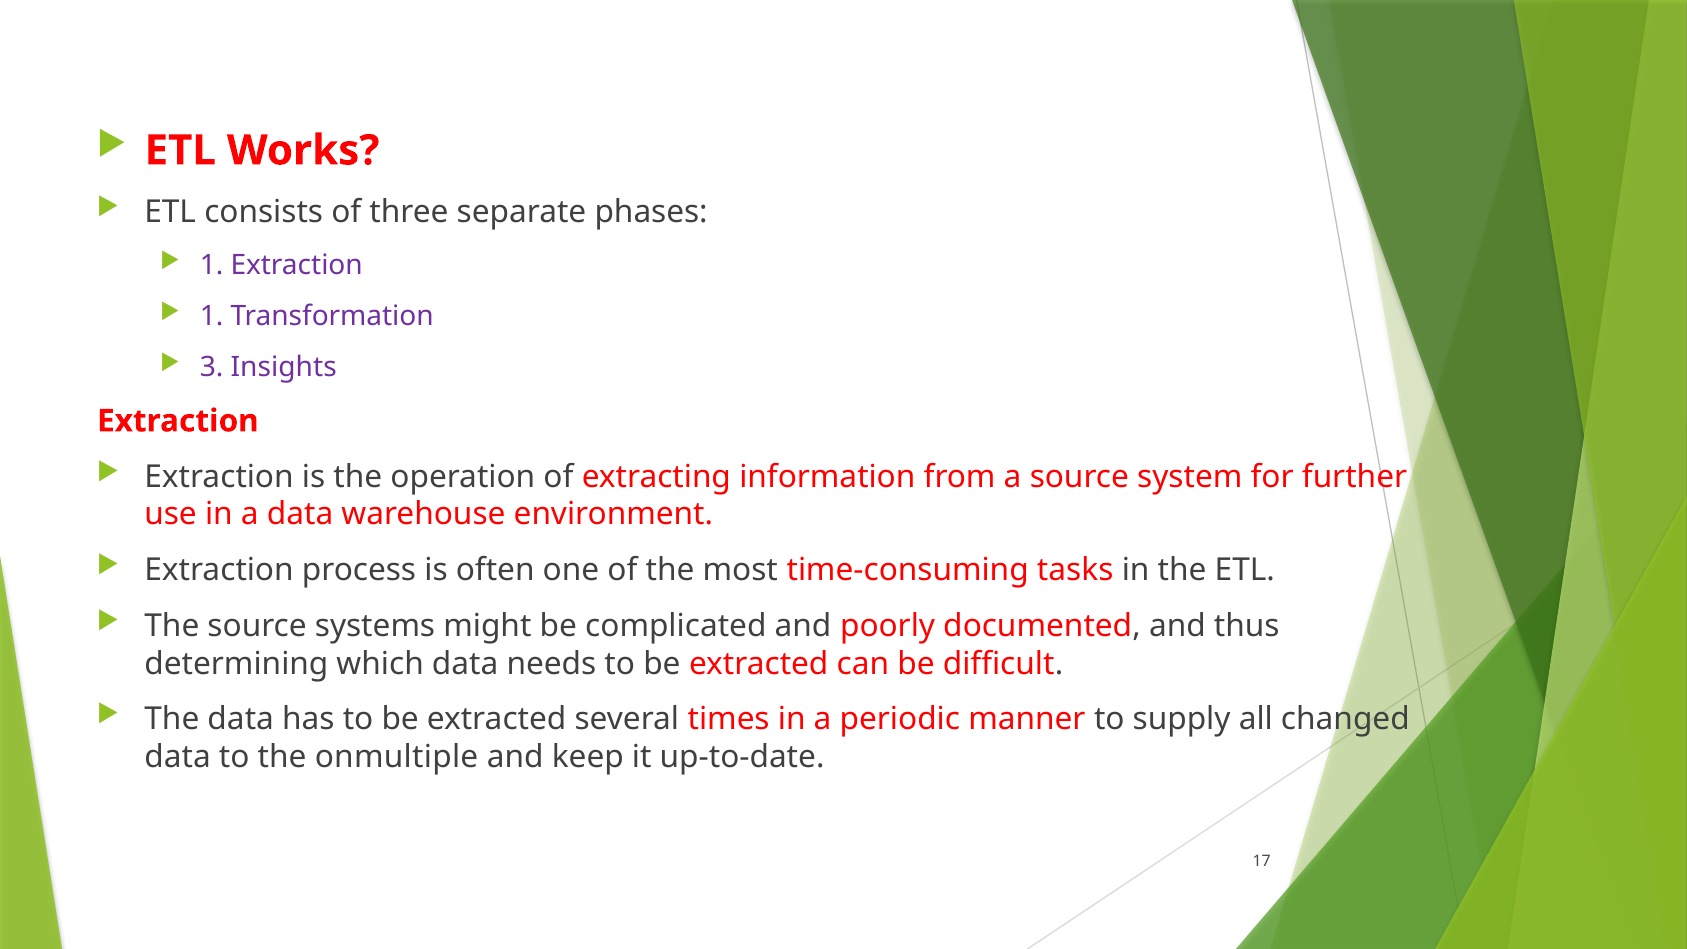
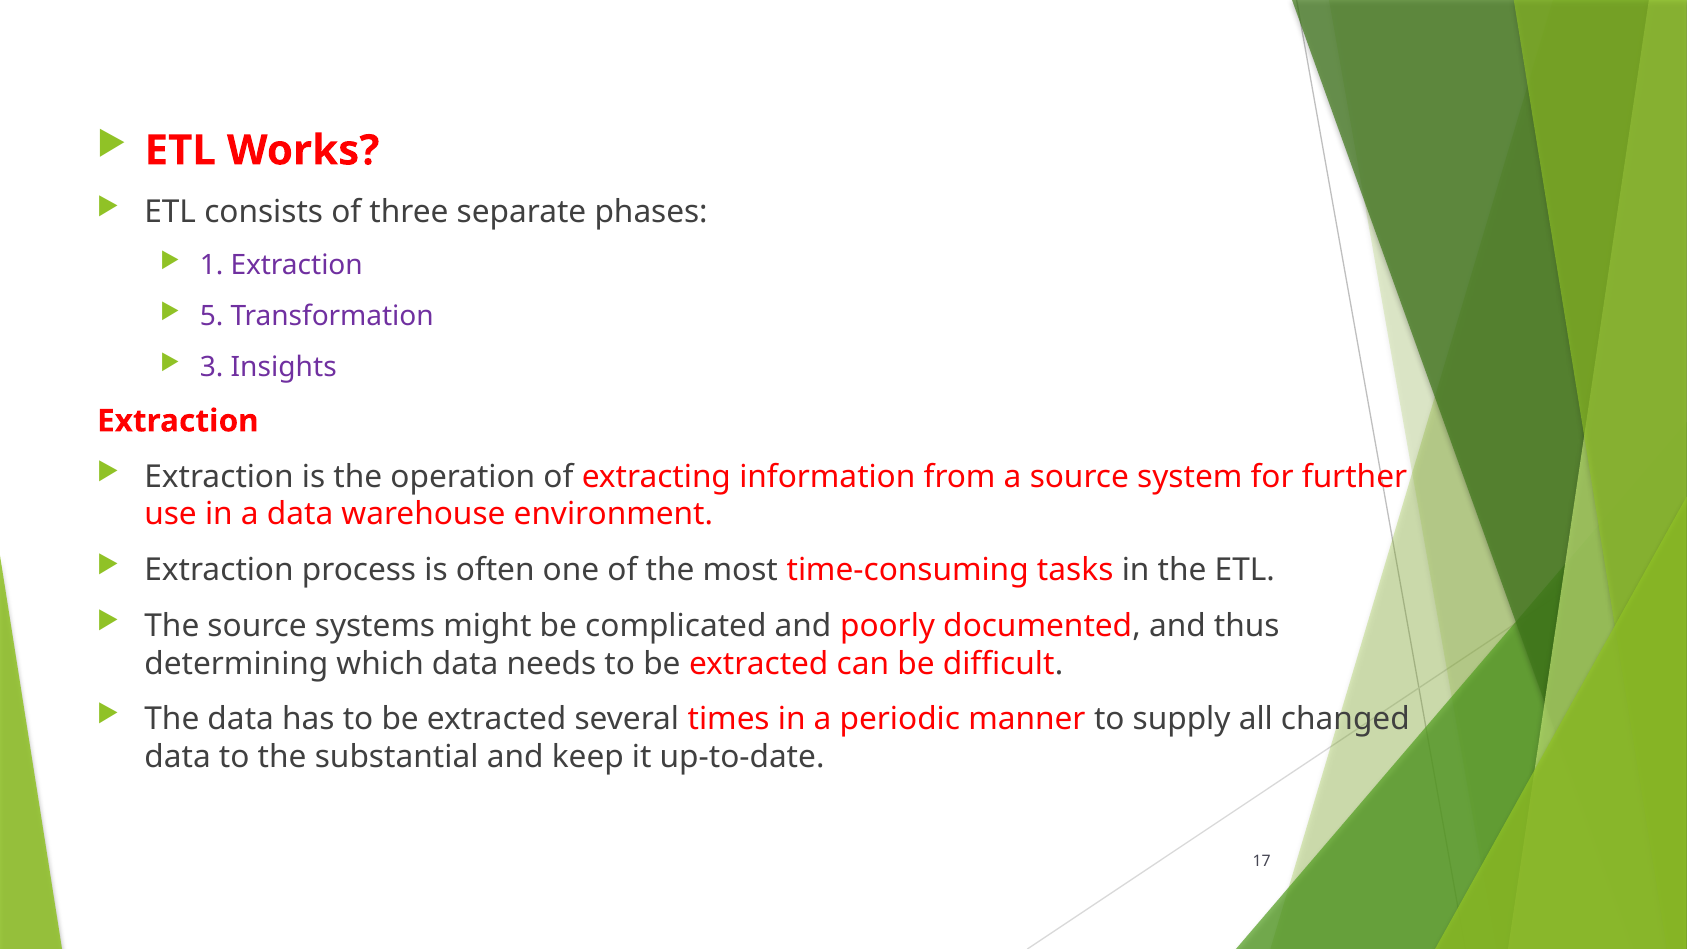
1: 1 -> 5 (212, 316)
onmultiple: onmultiple -> substantial (397, 757)
